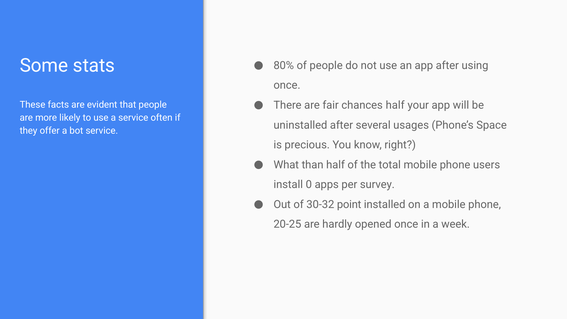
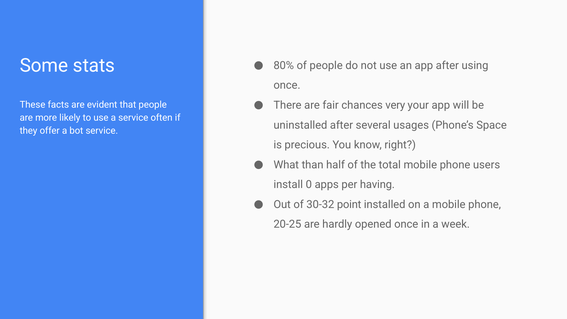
chances half: half -> very (395, 105)
survey: survey -> having (377, 185)
